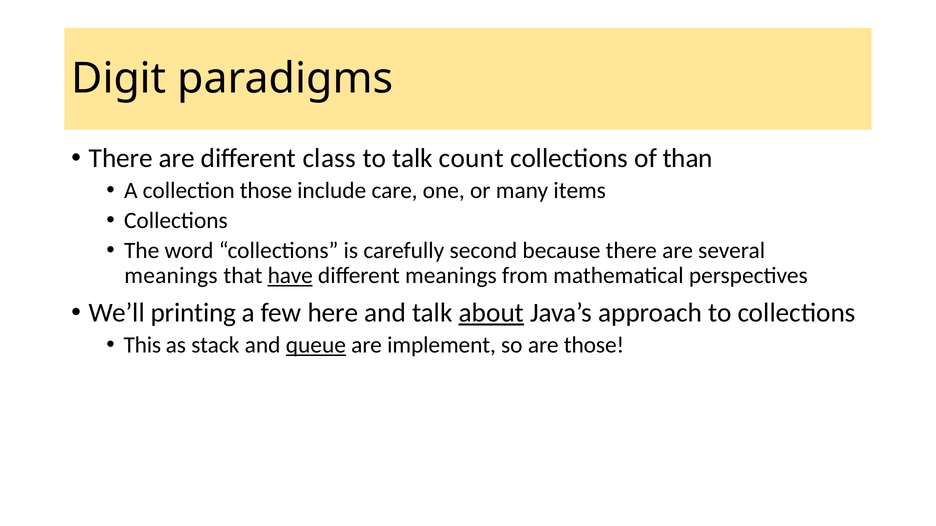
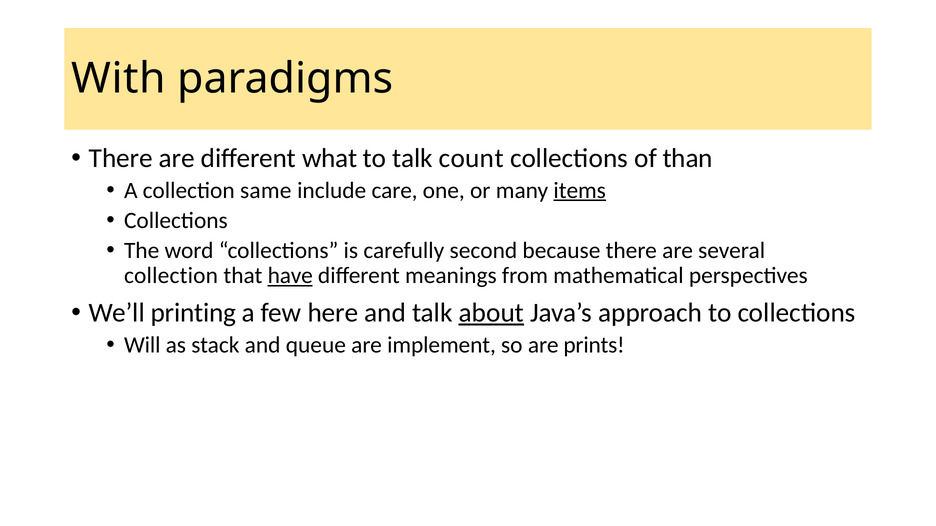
Digit: Digit -> With (119, 79)
class: class -> what (330, 158)
collection those: those -> same (266, 191)
items underline: none -> present (580, 191)
meanings: meanings -> collection (171, 276)
This: This -> Will (142, 345)
queue underline: present -> none (316, 345)
are those: those -> prints (594, 345)
